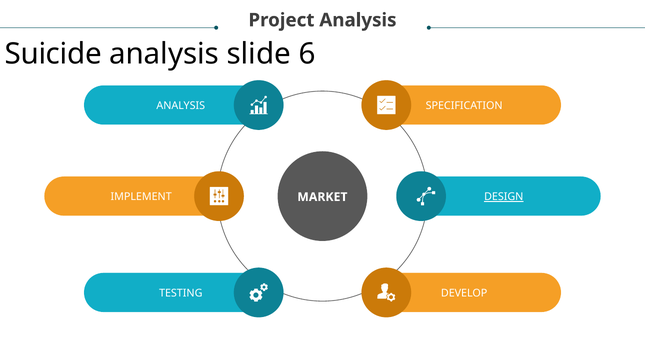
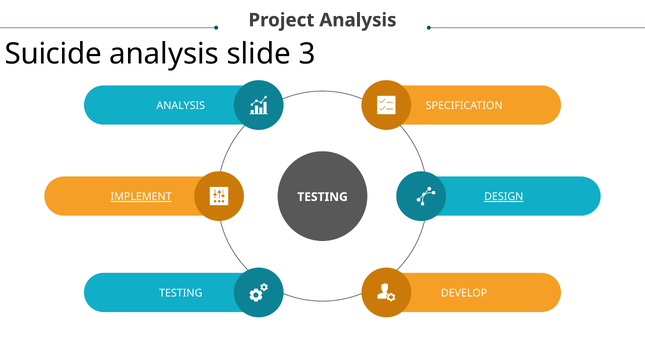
6: 6 -> 3 (307, 54)
IMPLEMENT underline: none -> present (141, 197)
MARKET: MARKET -> TESTING (322, 197)
